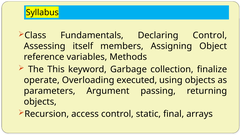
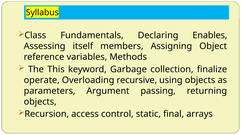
Declaring Control: Control -> Enables (210, 36)
executed: executed -> recursive (137, 80)
